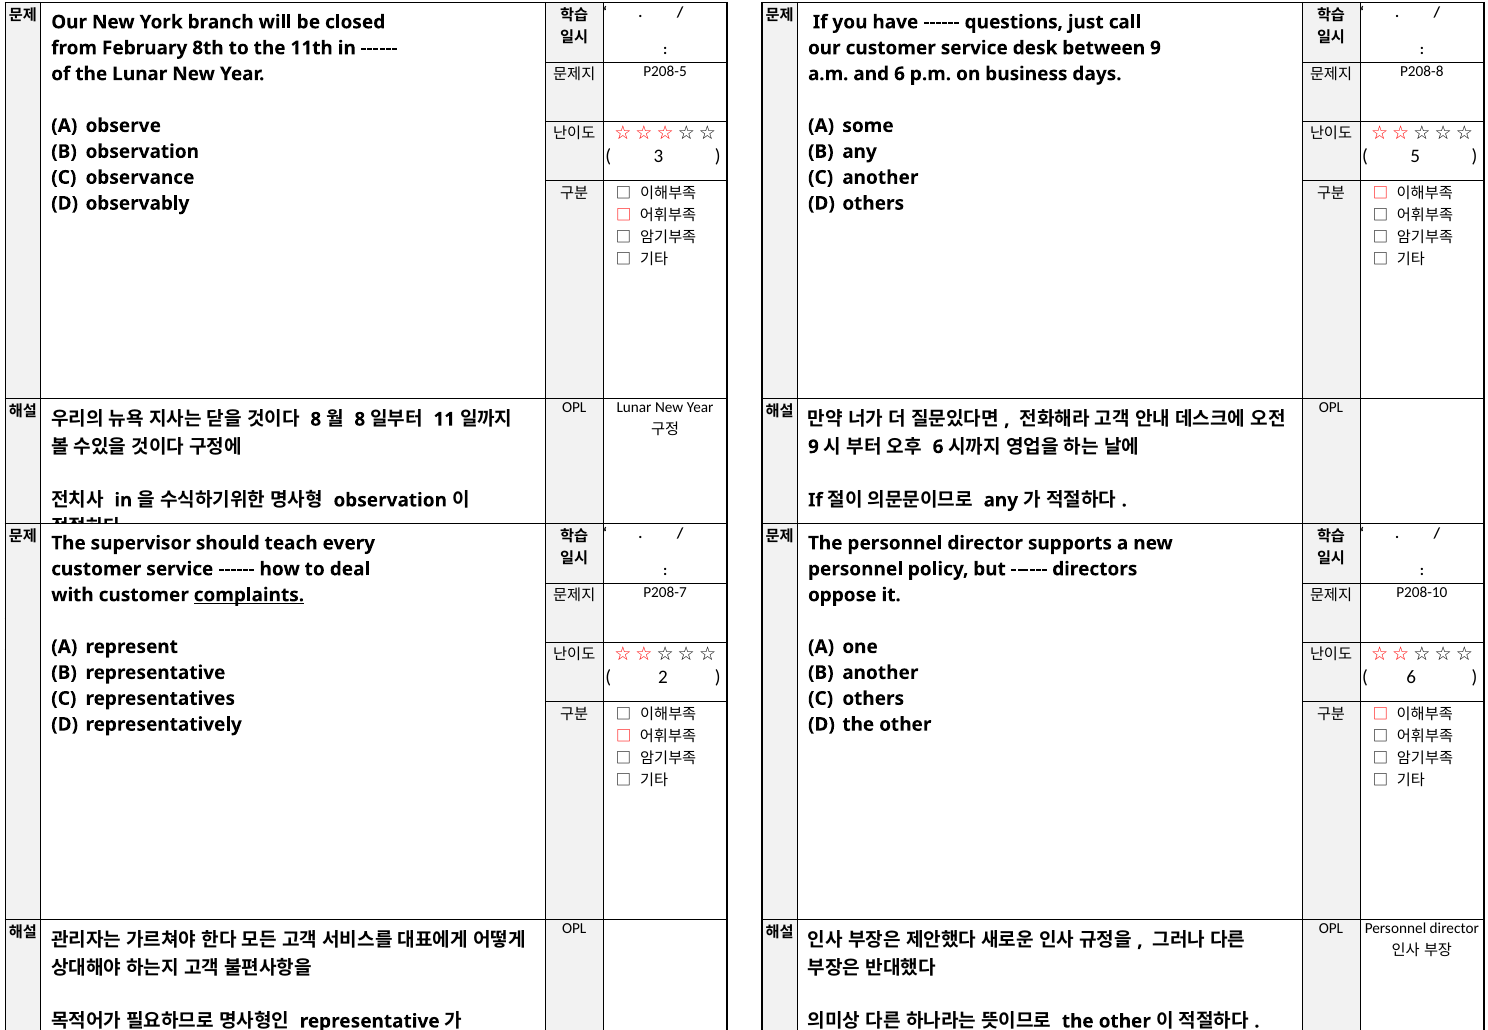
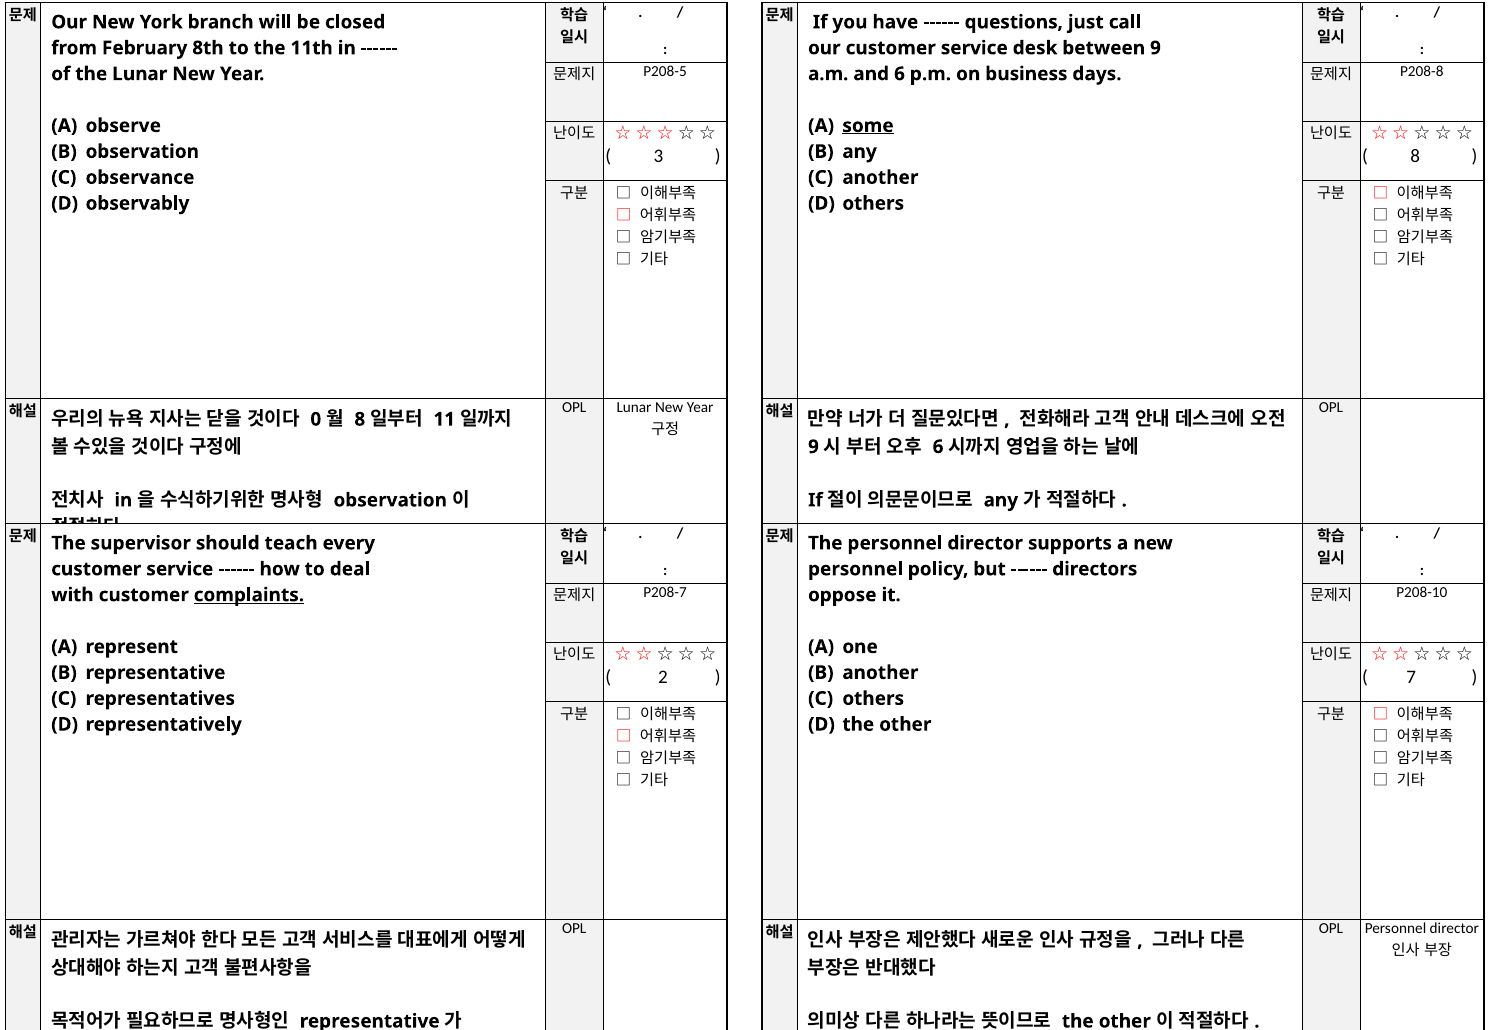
some underline: none -> present (868, 126)
5: 5 -> 8 (1415, 156)
8: 8 -> 0 (316, 419)
6: 6 -> 7 (1411, 677)
